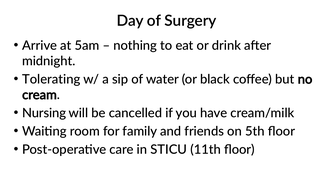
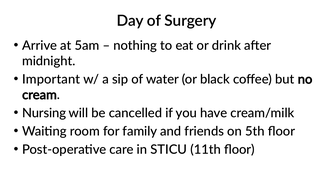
Tolerating: Tolerating -> Important (51, 79)
